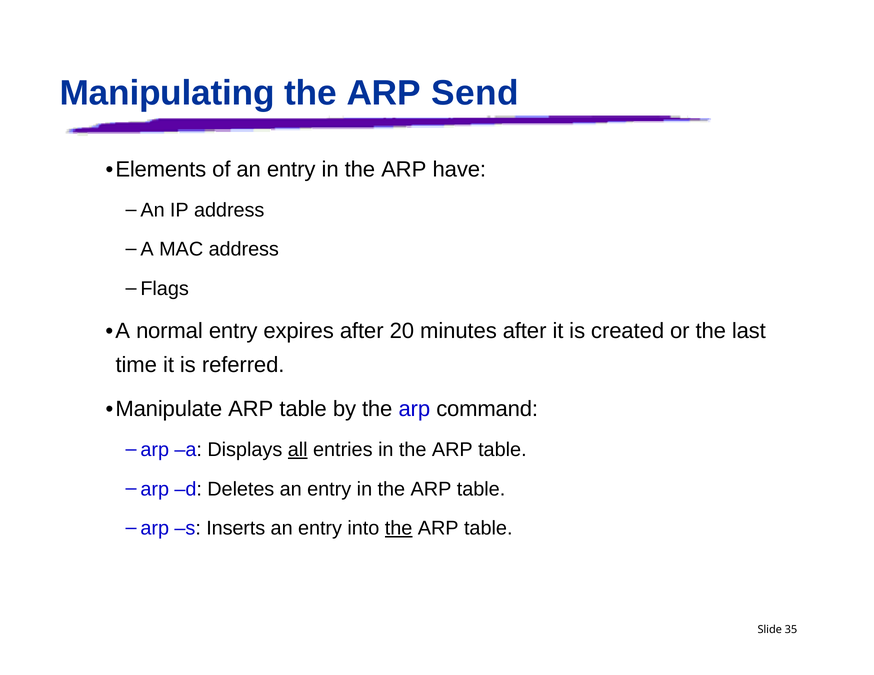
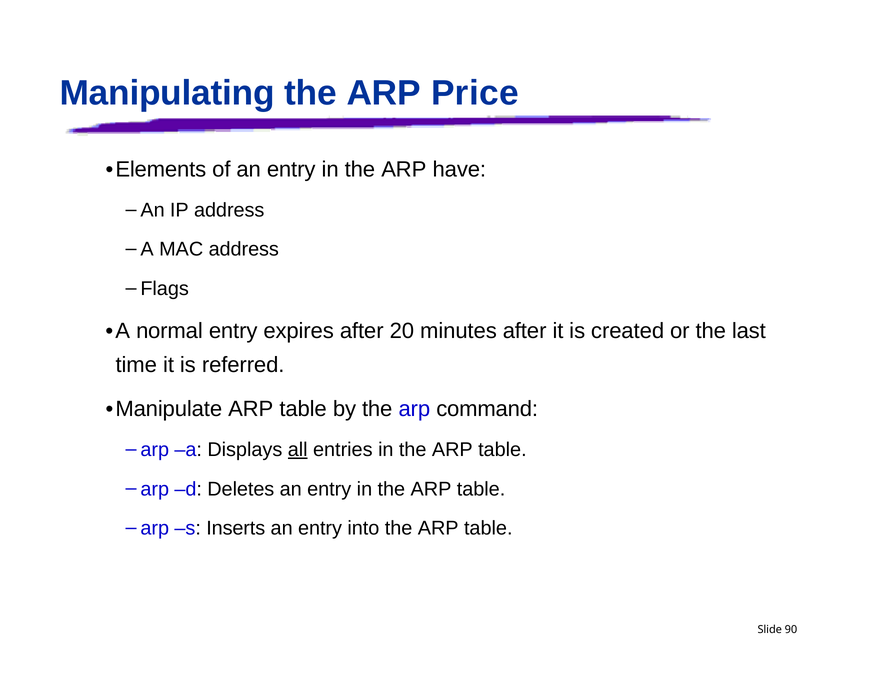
Send: Send -> Price (475, 93)
the underline: present -> none (399, 529)
35: 35 -> 90 (791, 630)
